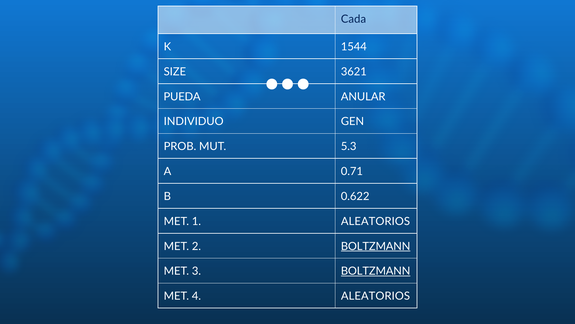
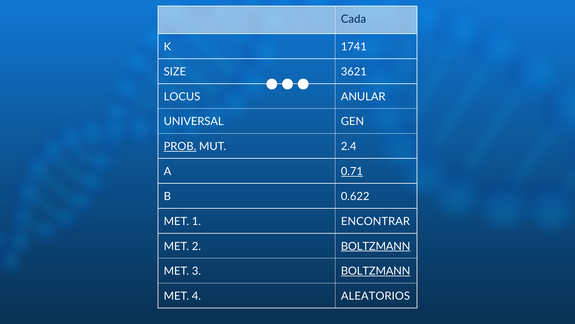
1544: 1544 -> 1741 (354, 47)
PUEDA: PUEDA -> LOCUS (182, 97)
INDIVIDUO: INDIVIDUO -> UNIVERSAL (194, 121)
PROB underline: none -> present (180, 146)
5.3: 5.3 -> 2.4 (349, 146)
0.71 underline: none -> present (352, 171)
1 ALEATORIOS: ALEATORIOS -> ENCONTRAR (375, 221)
